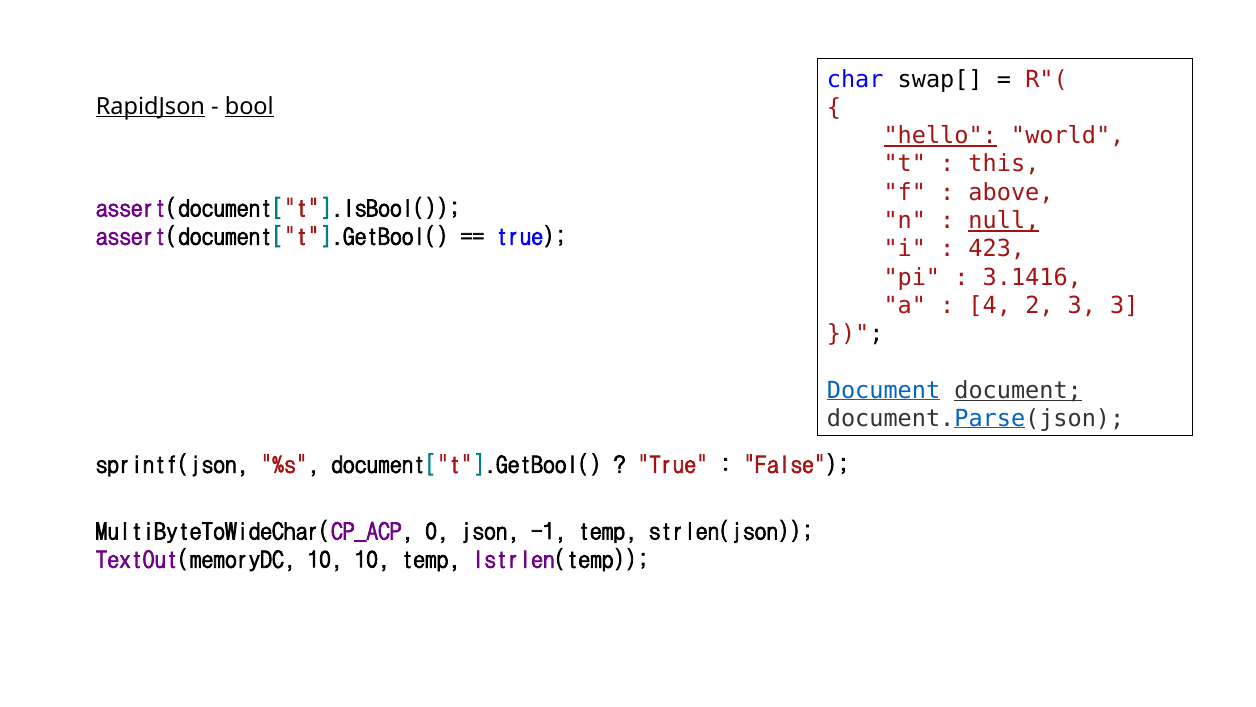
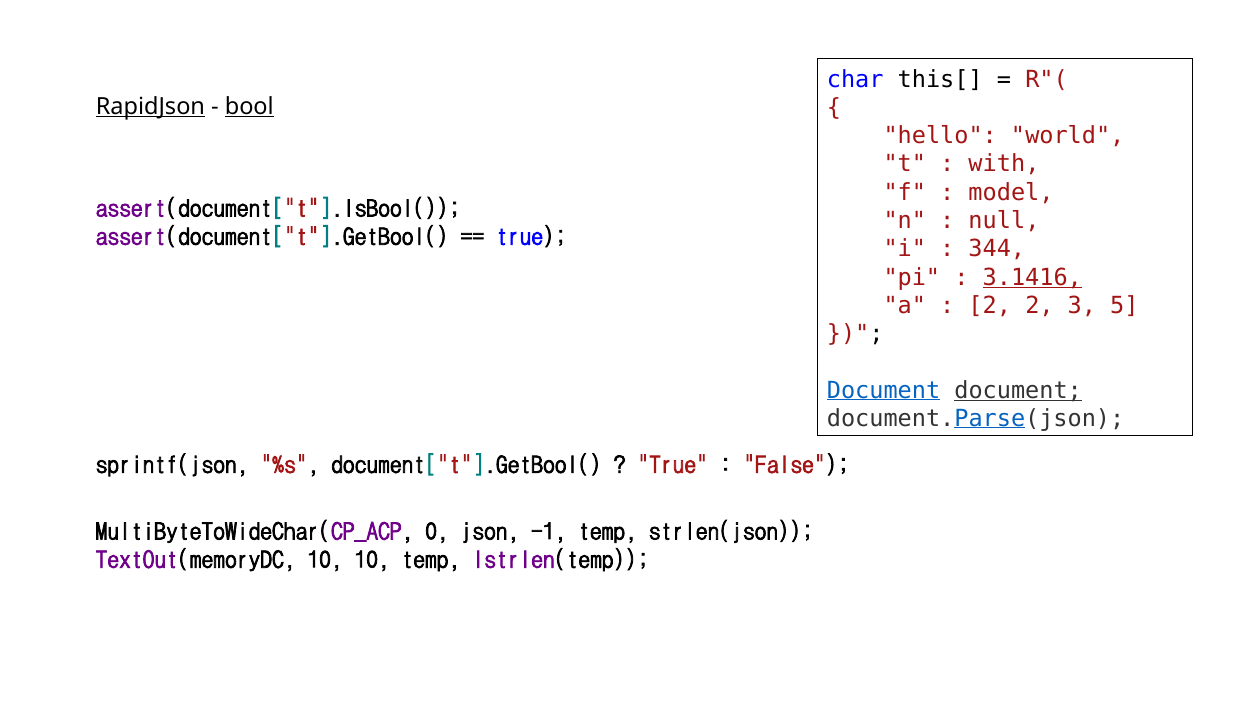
swap[: swap[ -> this[ (940, 79)
hello underline: present -> none (940, 136)
this: this -> with (1004, 164)
above: above -> model (1011, 192)
null underline: present -> none (1004, 221)
423: 423 -> 344 (997, 249)
3.1416 underline: none -> present (1032, 277)
4: 4 -> 2 (990, 305)
3 3: 3 -> 5 (1124, 305)
